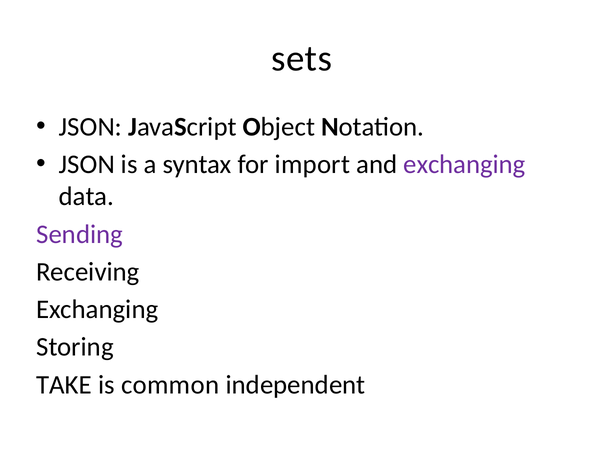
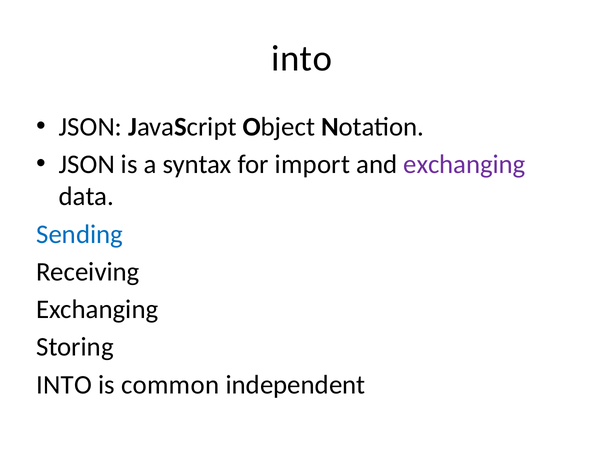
sets: sets -> into (302, 58)
Sending colour: purple -> blue (80, 234)
TAKE: TAKE -> INTO (64, 385)
